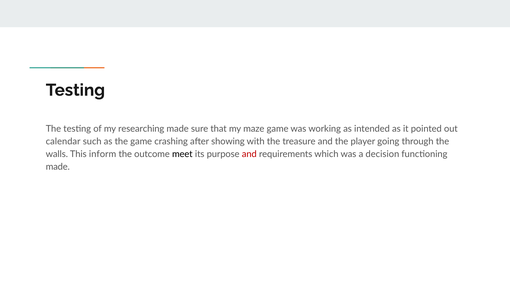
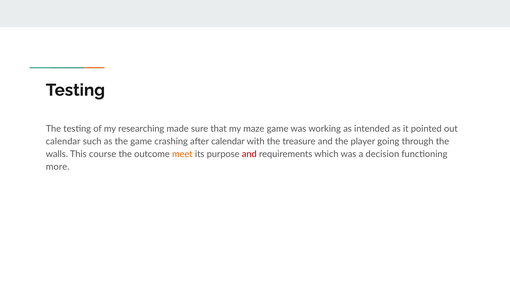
after showing: showing -> calendar (228, 141)
inform: inform -> course (103, 154)
meet colour: black -> orange (182, 154)
made: made -> more (58, 167)
